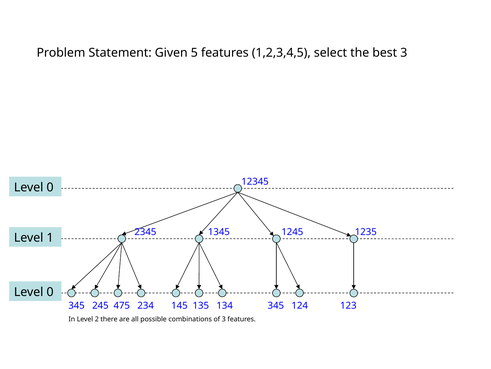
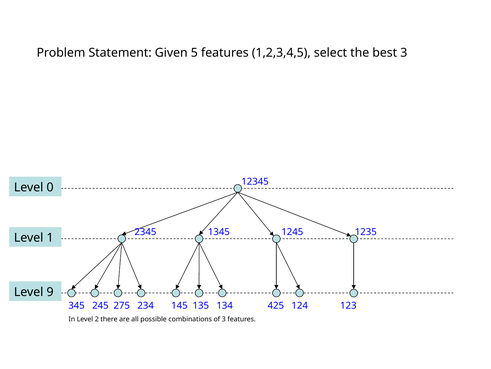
0: 0 -> 9 (50, 291)
475: 475 -> 275 (122, 305)
134 345: 345 -> 425 (276, 305)
